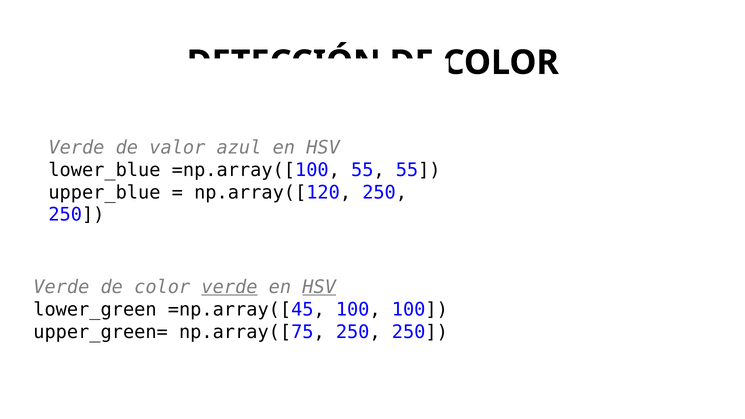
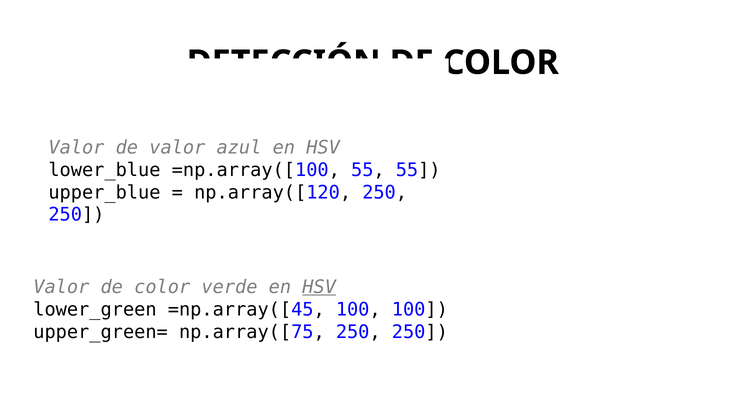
Verde: Verde -> Valor (76, 148)
Verde: Verde -> Valor (61, 287)
verde underline: present -> none (229, 287)
